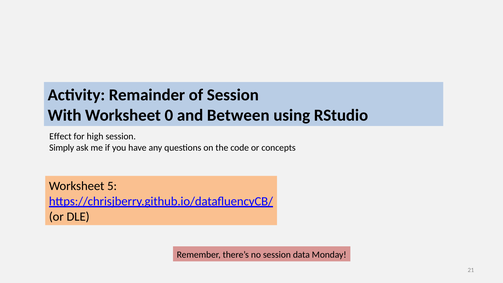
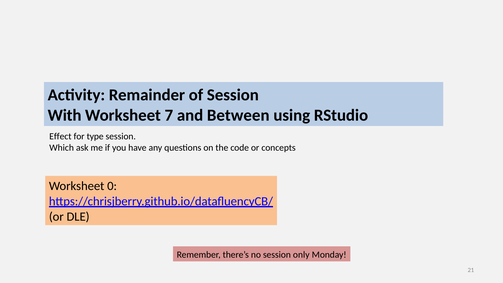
0: 0 -> 7 (169, 115)
high: high -> type (95, 136)
Simply: Simply -> Which (62, 148)
5: 5 -> 0 (112, 186)
data: data -> only (301, 255)
